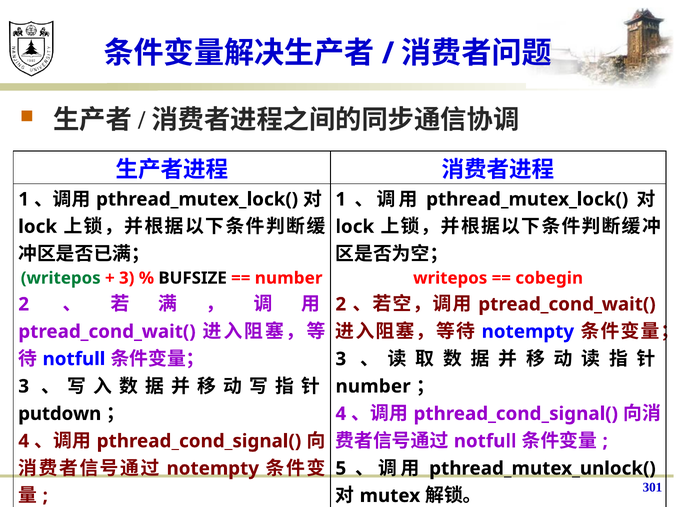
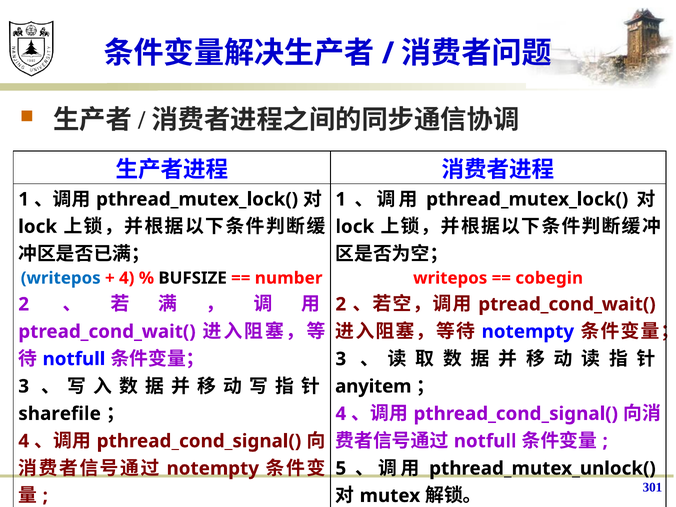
writepos colour: green -> blue (61, 278)
3: 3 -> 4 (127, 278)
number: number -> anyitem (373, 386)
putdown: putdown -> sharefile (60, 414)
